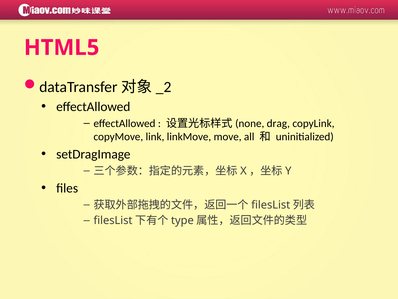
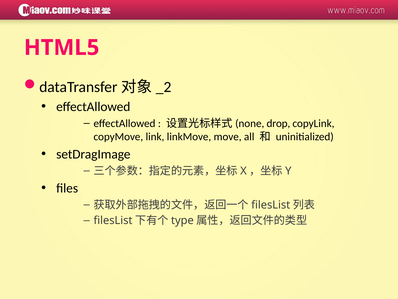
drag: drag -> drop (278, 123)
